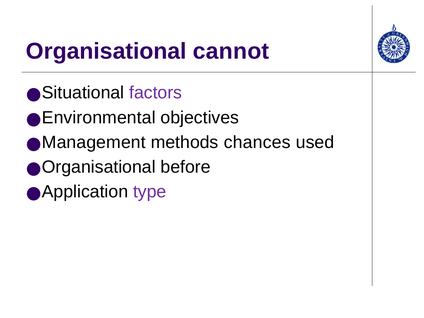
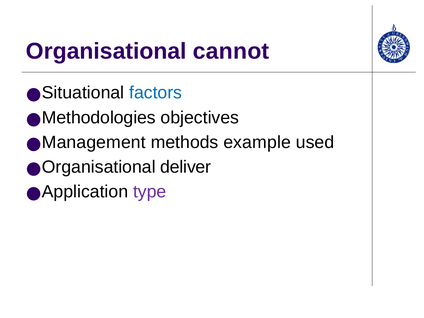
factors colour: purple -> blue (156, 93)
Environmental: Environmental -> Methodologies (99, 118)
chances: chances -> example (257, 142)
before: before -> deliver (186, 167)
